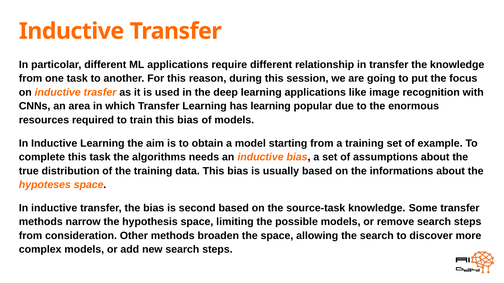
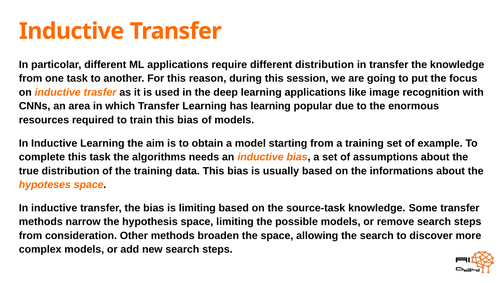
different relationship: relationship -> distribution (325, 65)
is second: second -> limiting (197, 208)
